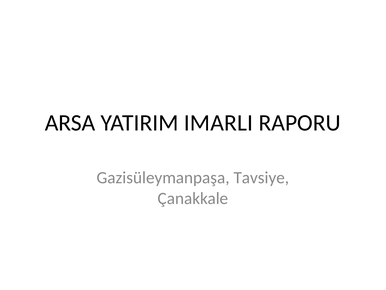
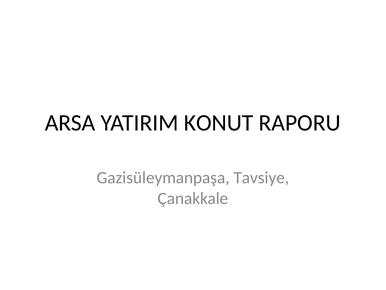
IMARLI: IMARLI -> KONUT (219, 123)
